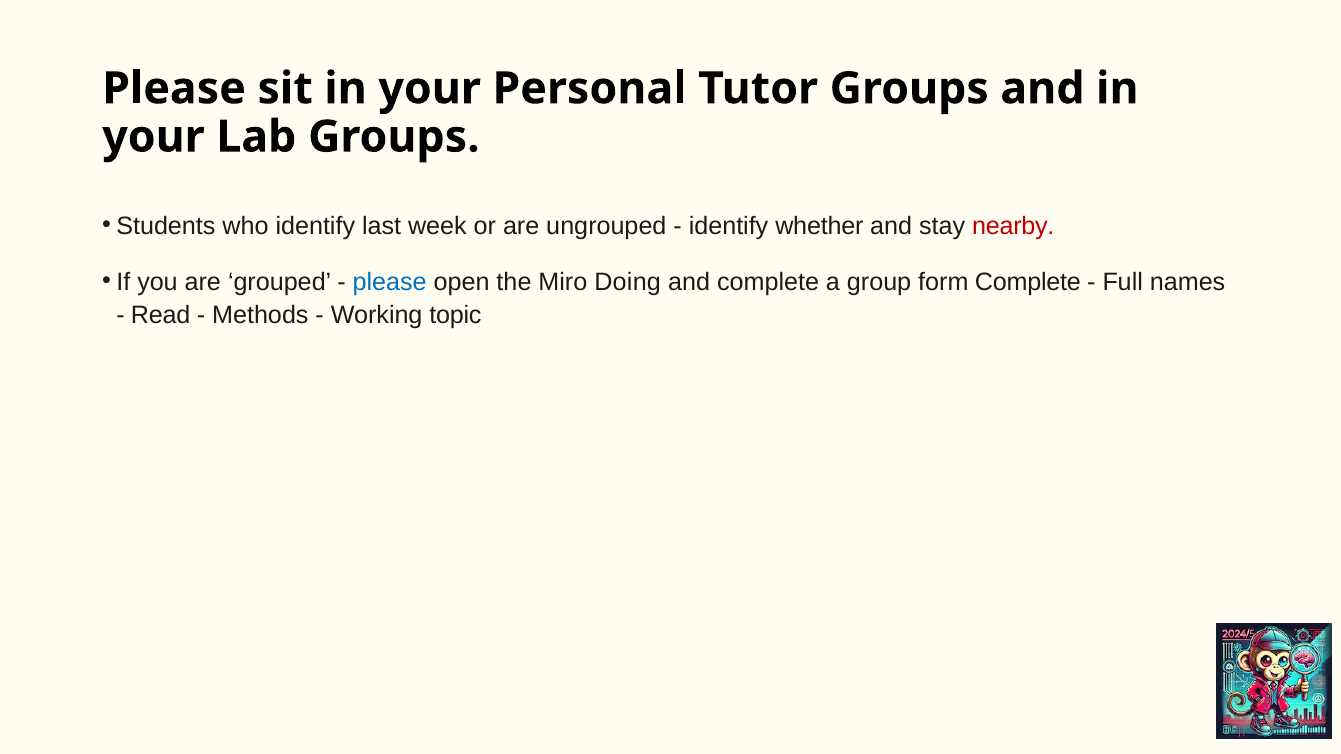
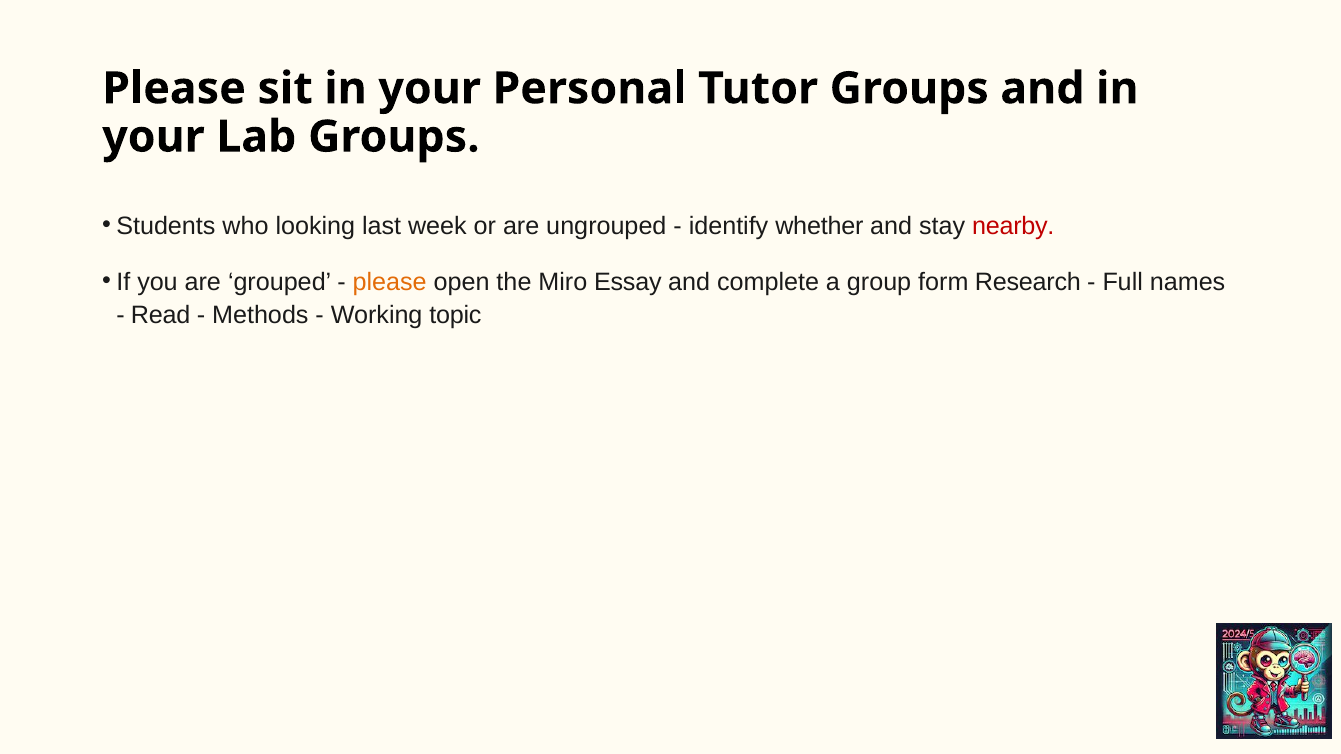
who identify: identify -> looking (315, 226)
please colour: blue -> orange (390, 282)
Doing: Doing -> Essay (628, 282)
form Complete: Complete -> Research (1028, 282)
